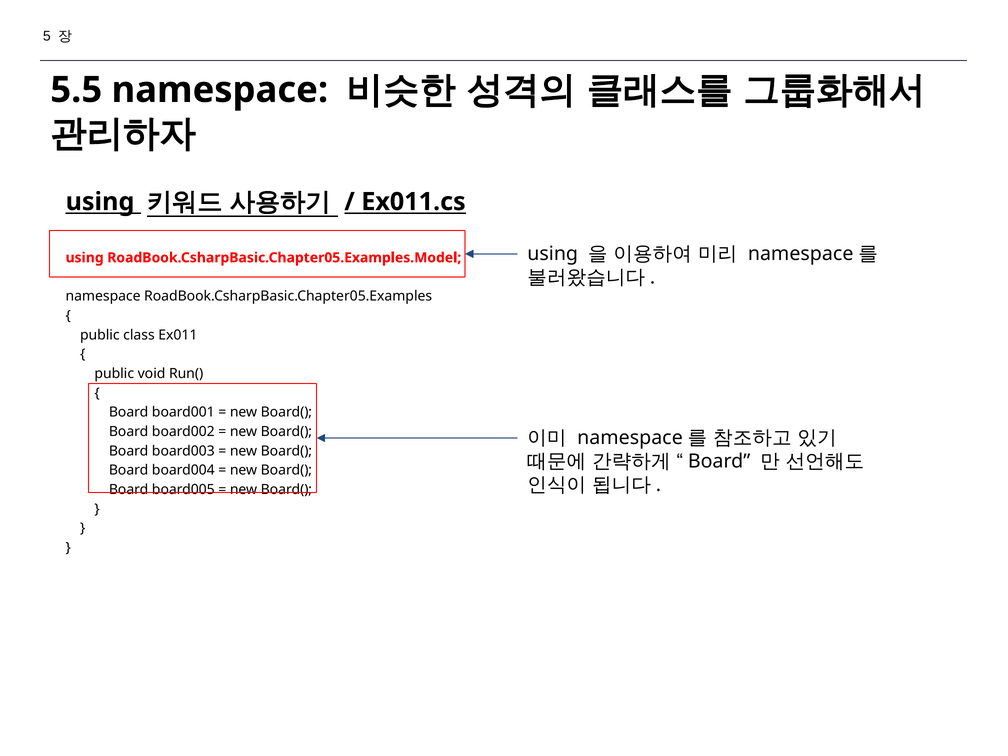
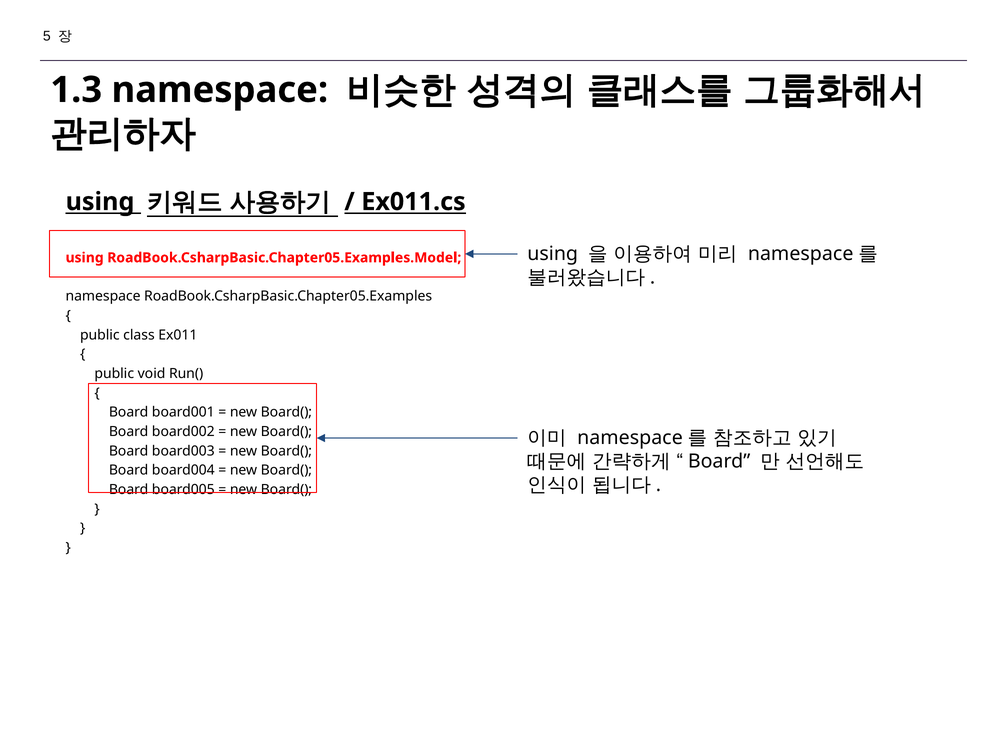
5.5: 5.5 -> 1.3 (76, 90)
